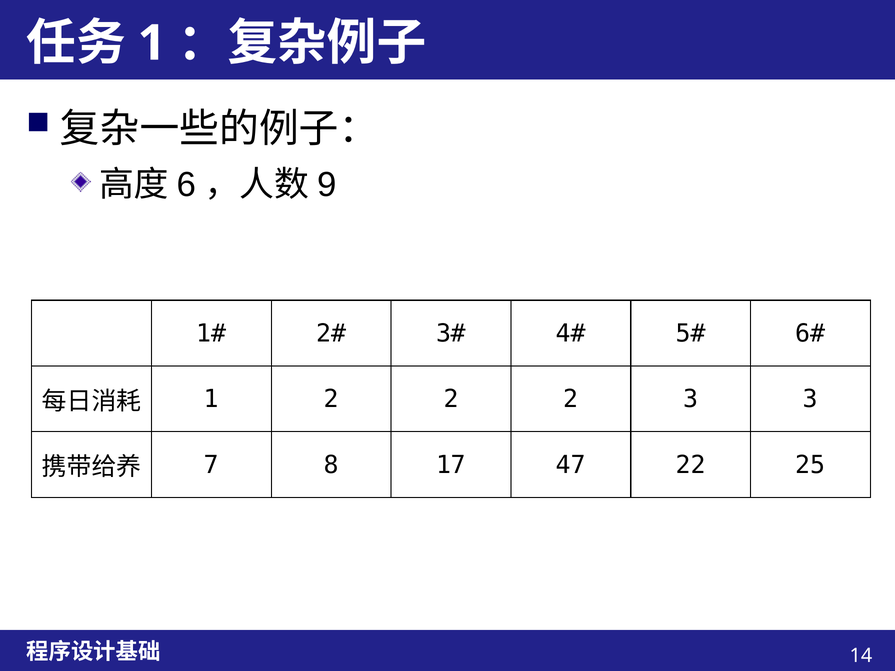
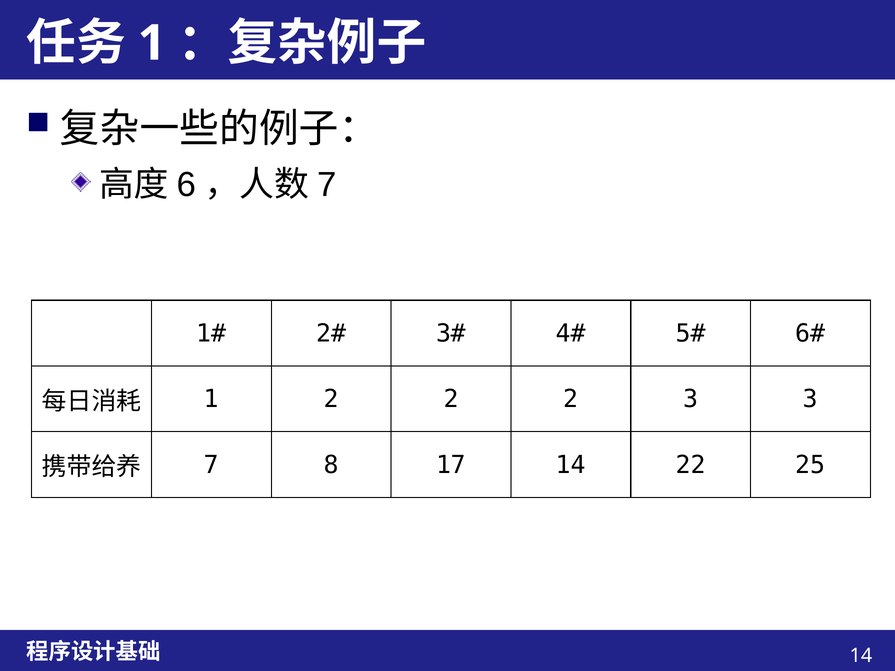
9: 9 -> 7 (327, 185)
17 47: 47 -> 14 (571, 465)
